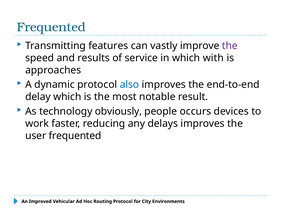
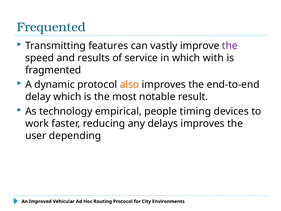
approaches: approaches -> fragmented (53, 70)
also colour: blue -> orange (129, 85)
obviously: obviously -> empirical (118, 111)
occurs: occurs -> timing (195, 111)
user frequented: frequented -> depending (75, 136)
